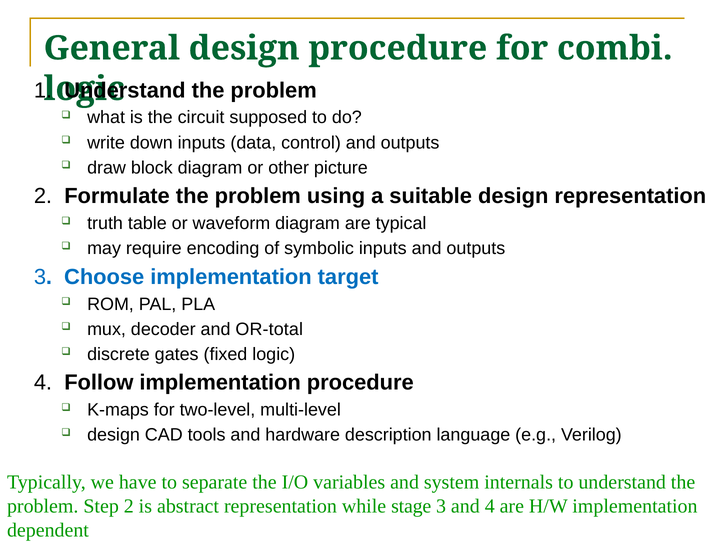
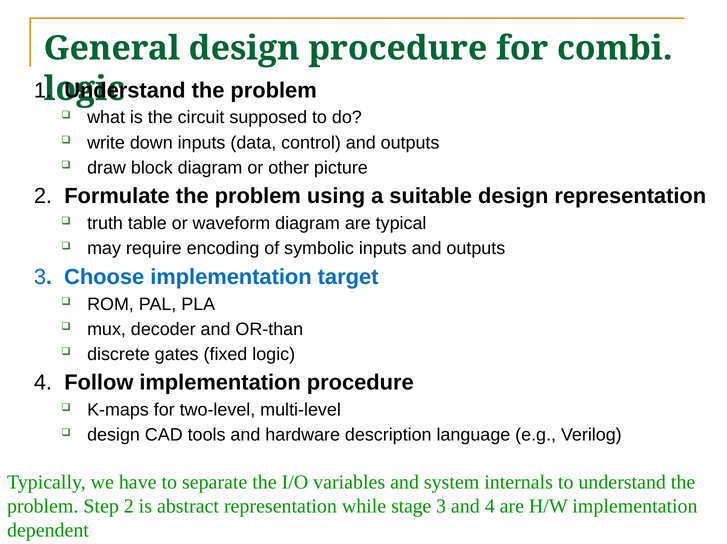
OR-total: OR-total -> OR-than (269, 330)
